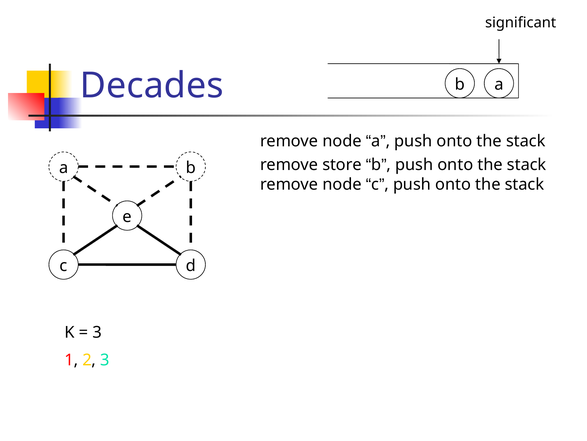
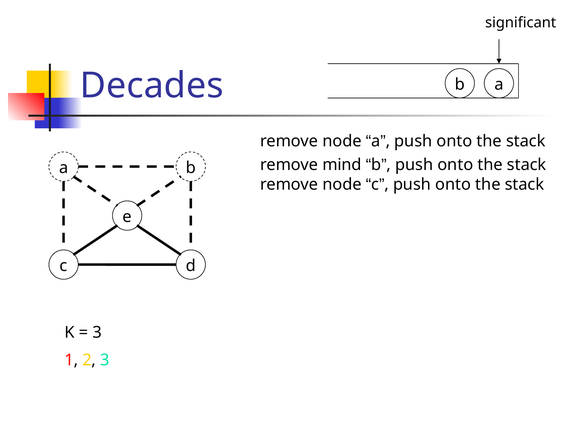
store: store -> mind (342, 164)
